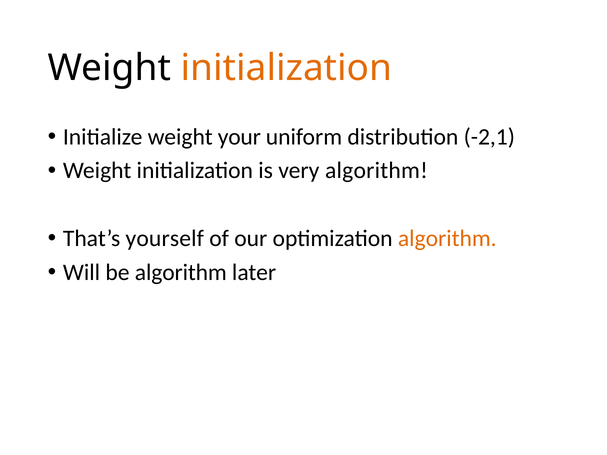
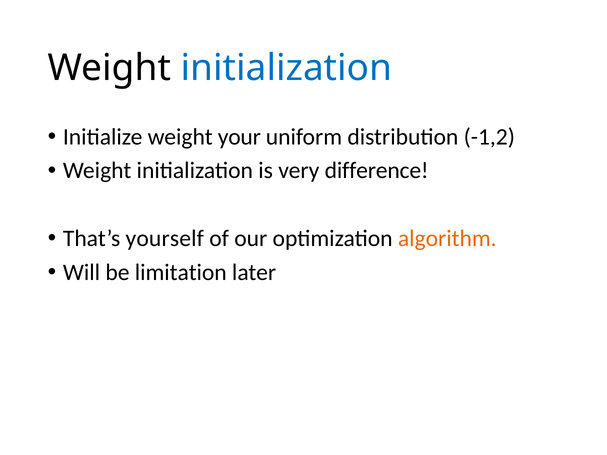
initialization colour: orange -> blue (286, 68)
-2,1: -2,1 -> -1,2 (489, 137)
very algorithm: algorithm -> difference (377, 171)
be algorithm: algorithm -> limitation (181, 273)
